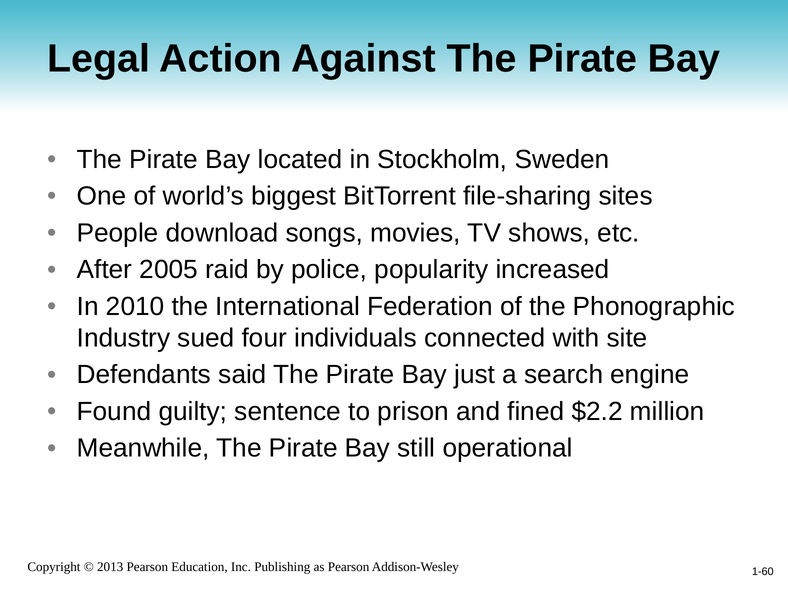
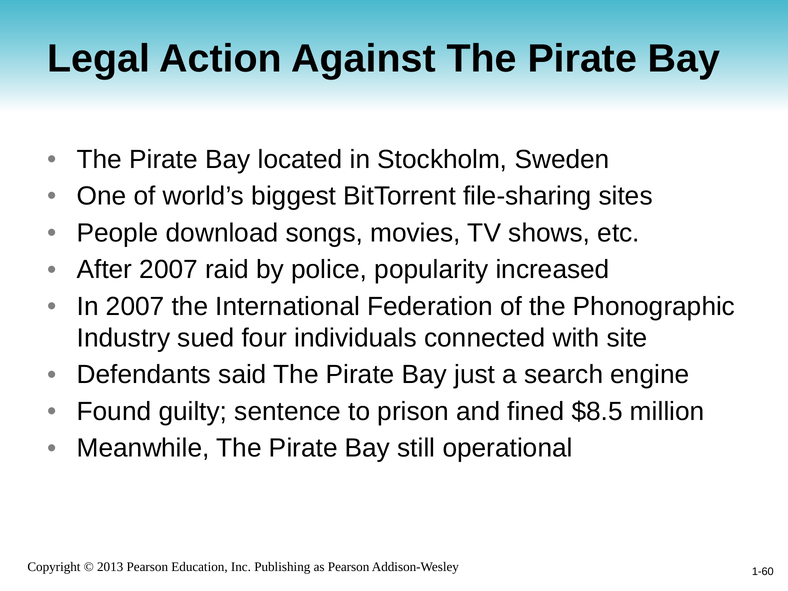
After 2005: 2005 -> 2007 (169, 270)
In 2010: 2010 -> 2007 (135, 306)
$2.2: $2.2 -> $8.5 (597, 412)
